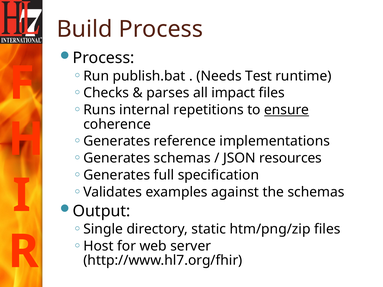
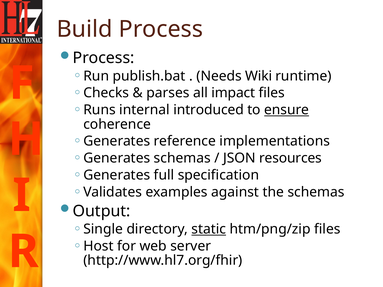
Test: Test -> Wiki (259, 76)
repetitions: repetitions -> introduced (209, 110)
static underline: none -> present (209, 229)
